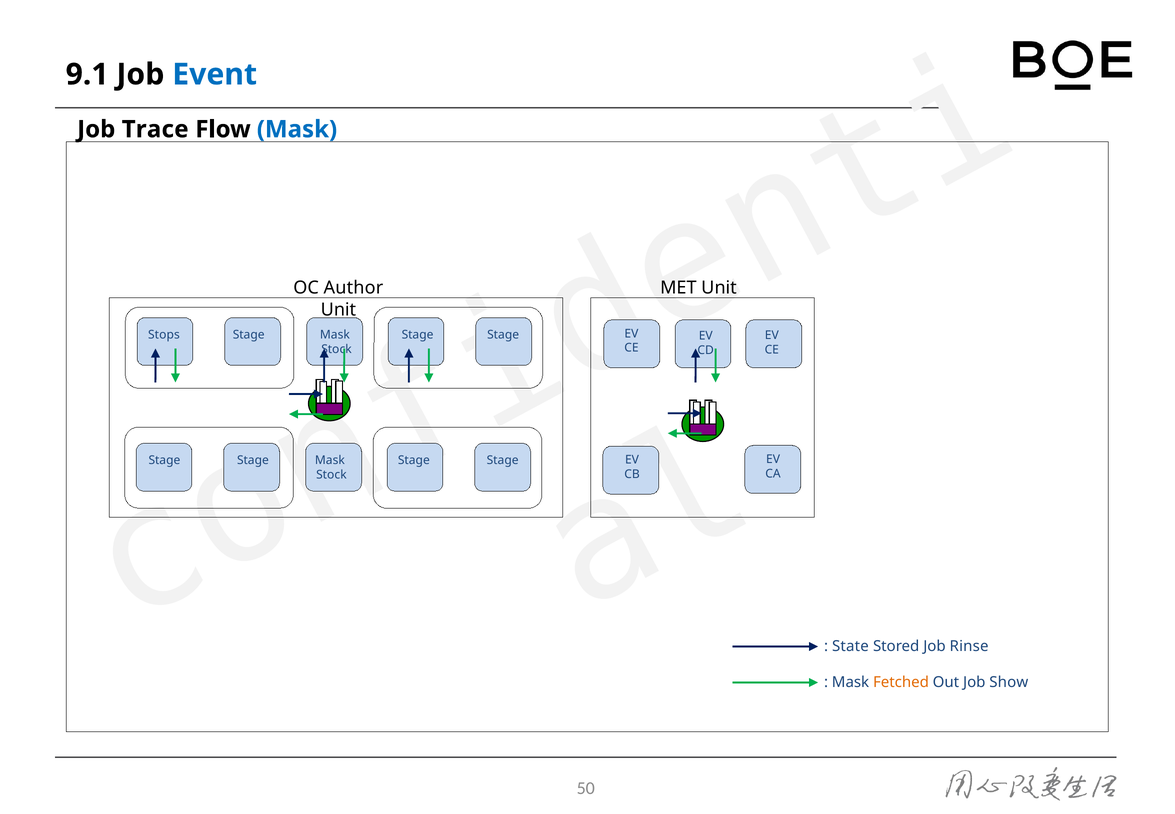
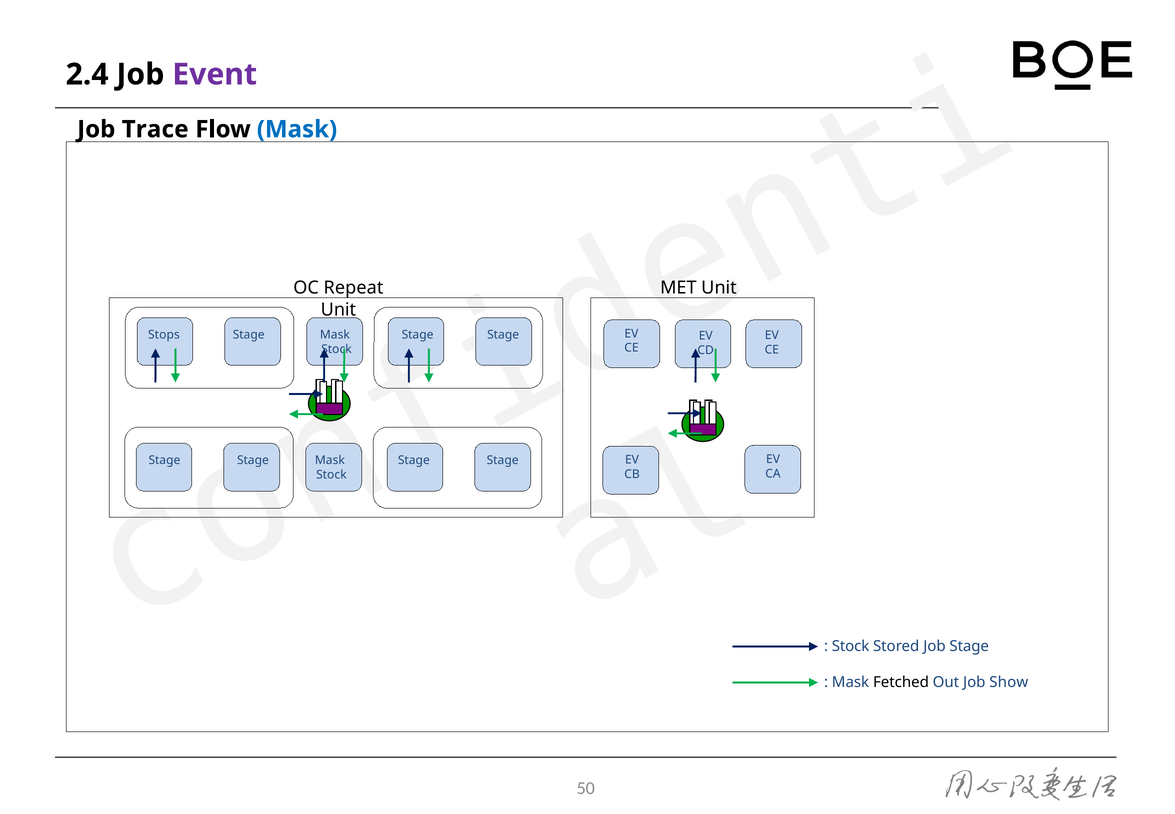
9.1: 9.1 -> 2.4 (87, 74)
Event colour: blue -> purple (215, 74)
Author: Author -> Repeat (353, 288)
State: State -> Stock (851, 646)
Job Rinse: Rinse -> Stage (969, 646)
Fetched colour: orange -> black (901, 682)
